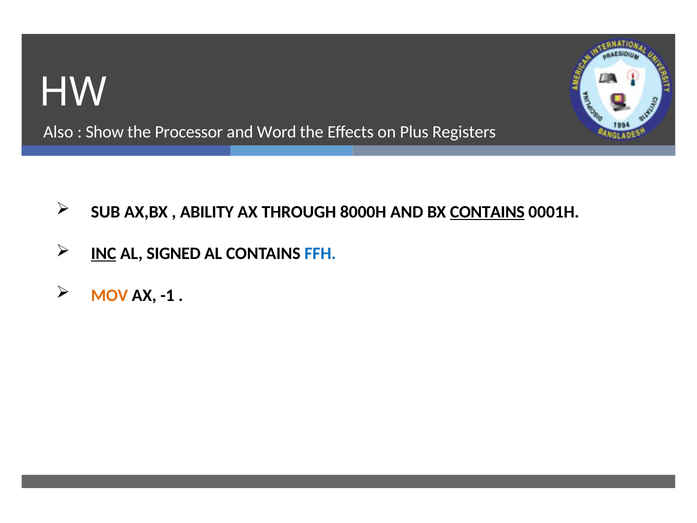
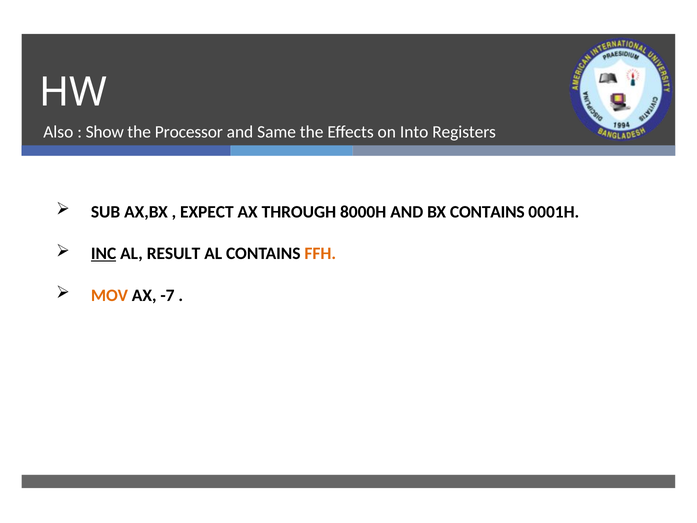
Word: Word -> Same (277, 132)
Plus: Plus -> Into (414, 132)
ABILITY: ABILITY -> EXPECT (207, 212)
CONTAINS underline: present -> none (487, 212)
SIGNED: SIGNED -> RESULT (174, 254)
FFH colour: blue -> orange (320, 254)
-1: -1 -> -7 (167, 295)
